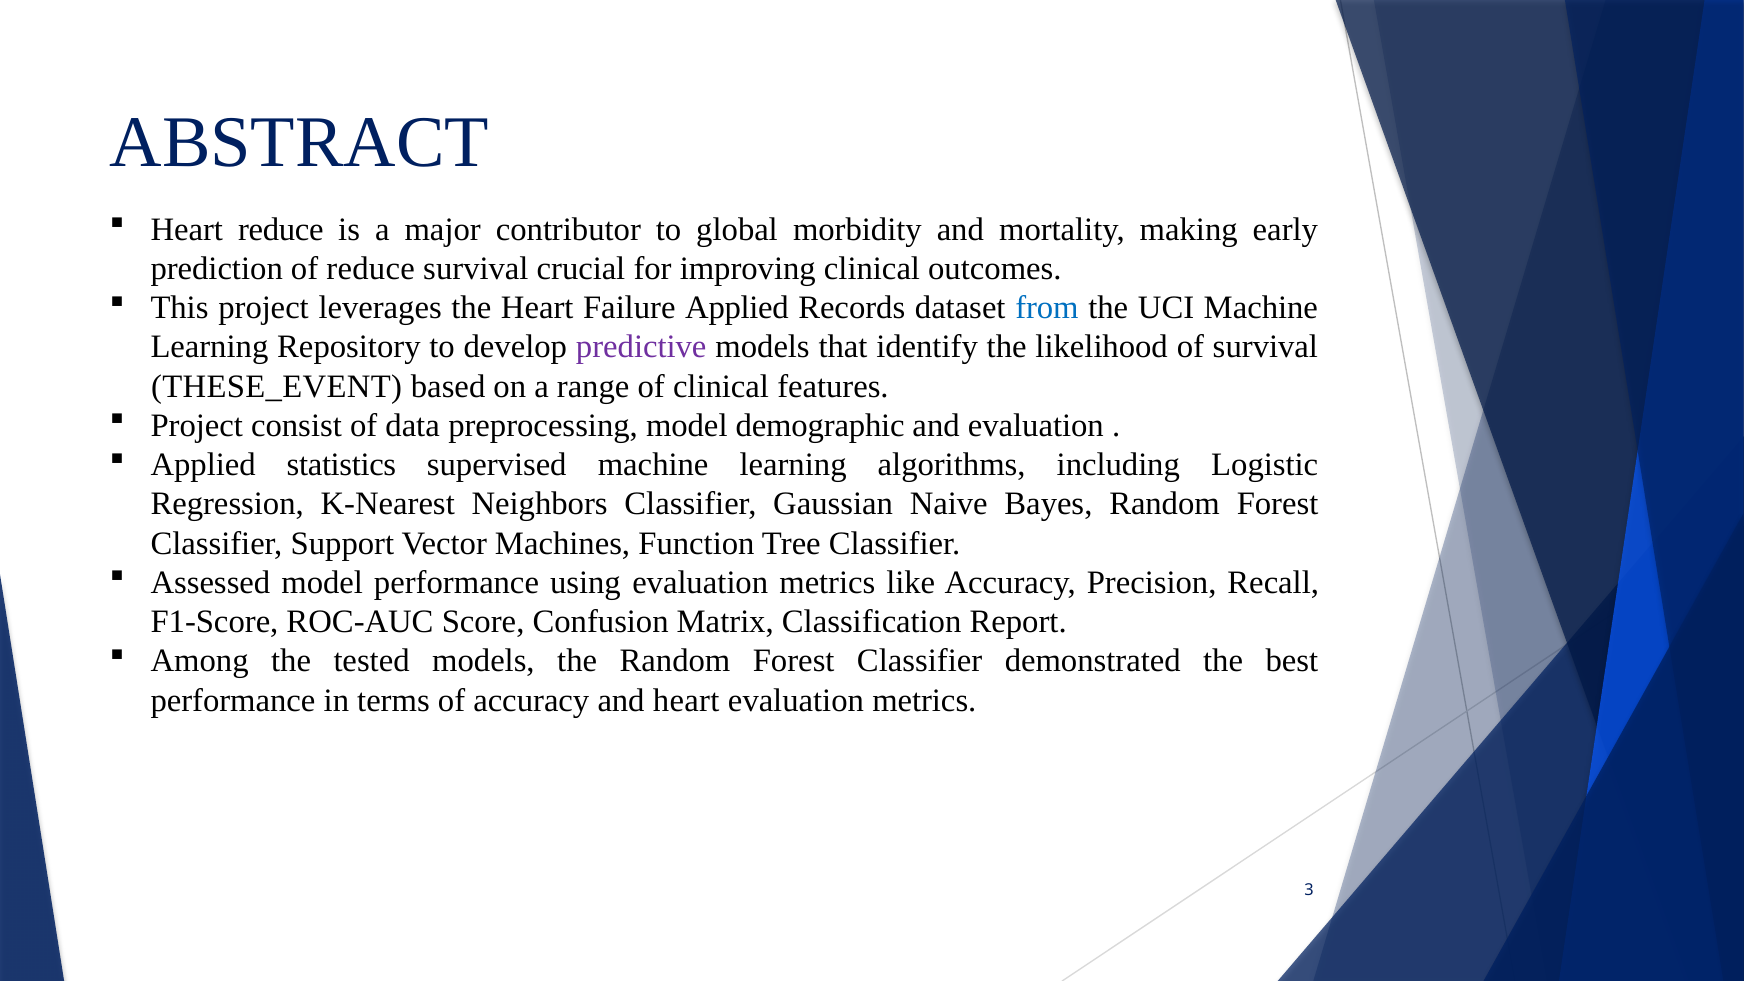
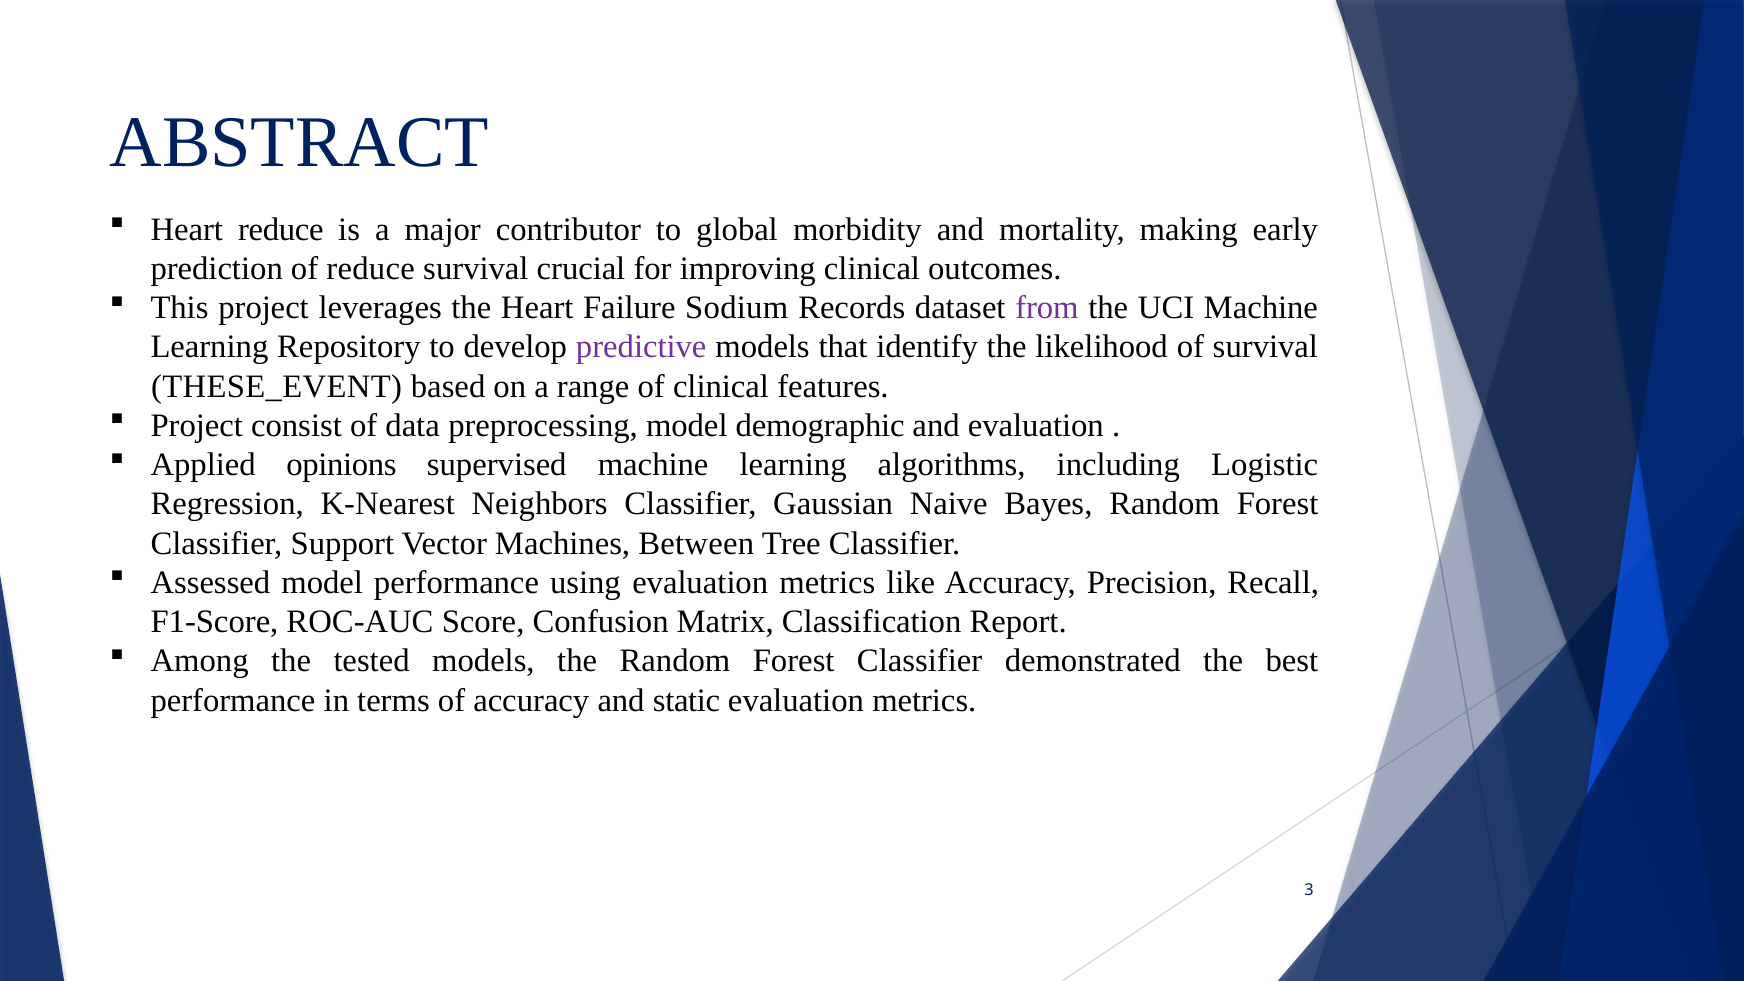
Failure Applied: Applied -> Sodium (737, 308)
from colour: blue -> purple (1047, 308)
statistics: statistics -> opinions (341, 465)
Function: Function -> Between (696, 543)
and heart: heart -> static (687, 700)
